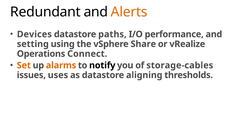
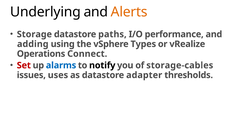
Redundant: Redundant -> Underlying (45, 12)
Devices: Devices -> Storage (34, 34)
setting: setting -> adding (33, 44)
Share: Share -> Types (143, 44)
Set colour: orange -> red (24, 65)
alarms colour: orange -> blue (61, 65)
aligning: aligning -> adapter (144, 75)
